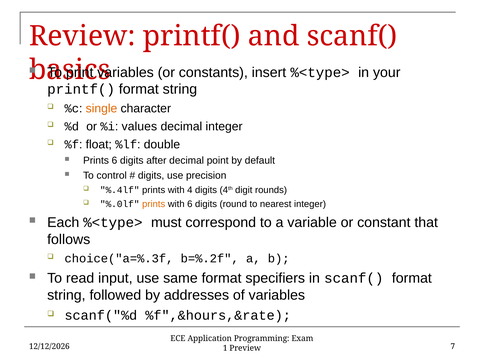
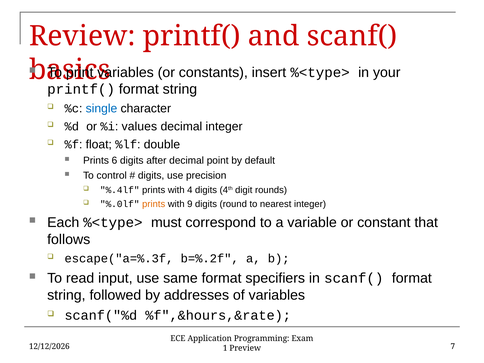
single colour: orange -> blue (101, 108)
with 6: 6 -> 9 (190, 204)
choice("a=%.3f: choice("a=%.3f -> escape("a=%.3f (119, 258)
